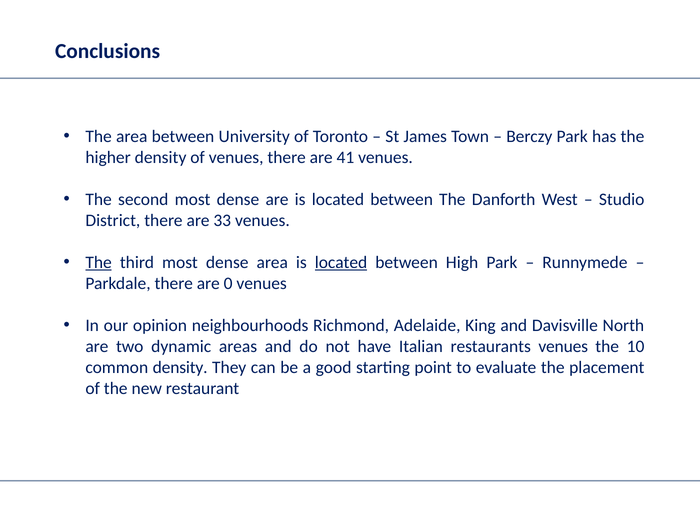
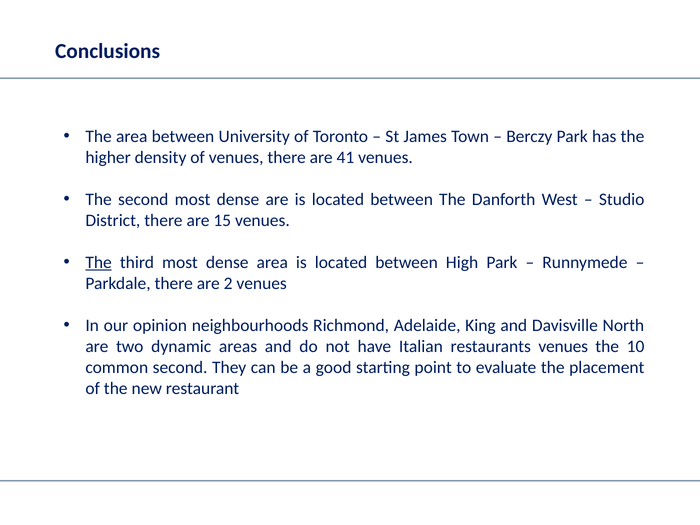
33: 33 -> 15 (222, 220)
located underline: present -> none (341, 262)
0: 0 -> 2 (228, 283)
common density: density -> second (180, 367)
